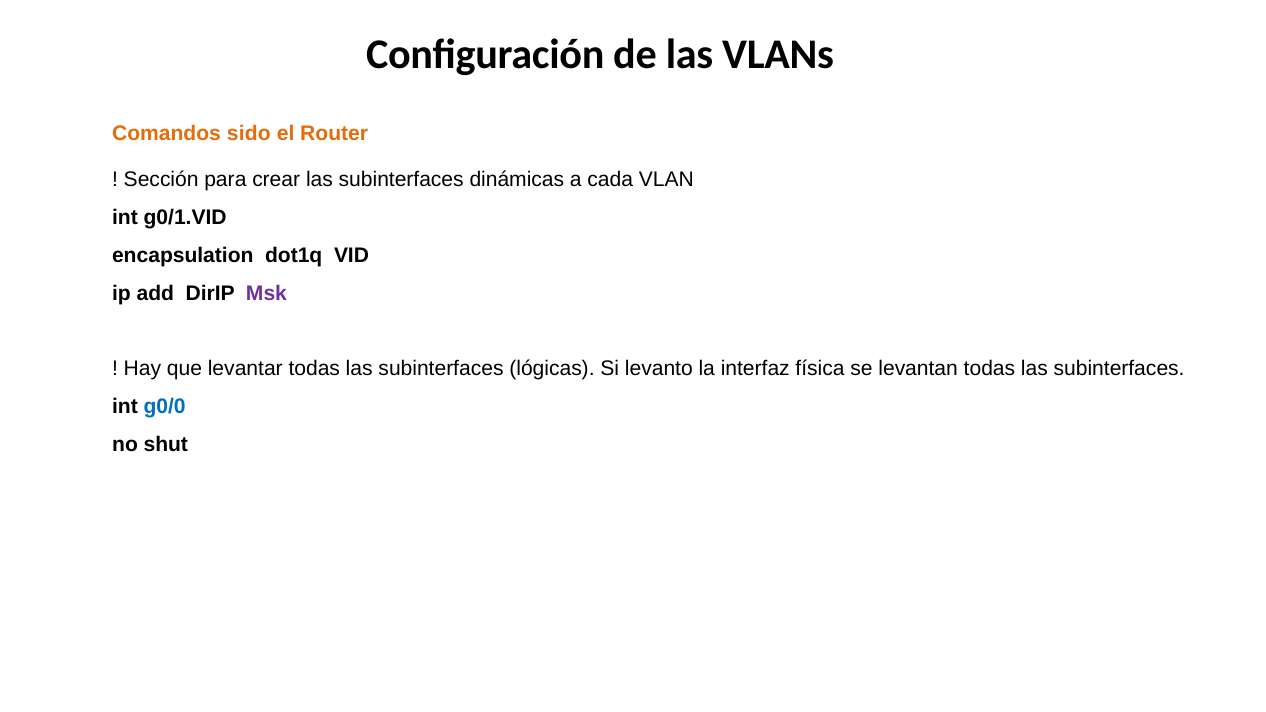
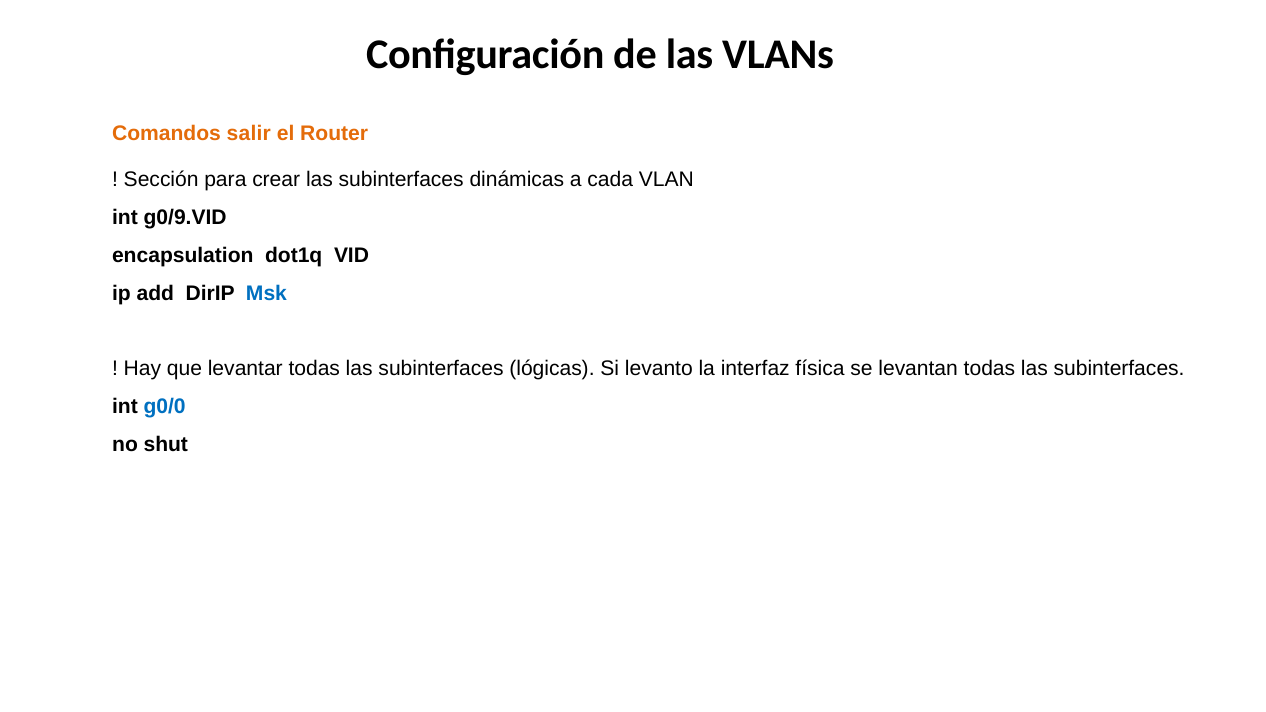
sido: sido -> salir (249, 133)
g0/1.VID: g0/1.VID -> g0/9.VID (185, 217)
Msk colour: purple -> blue (266, 293)
